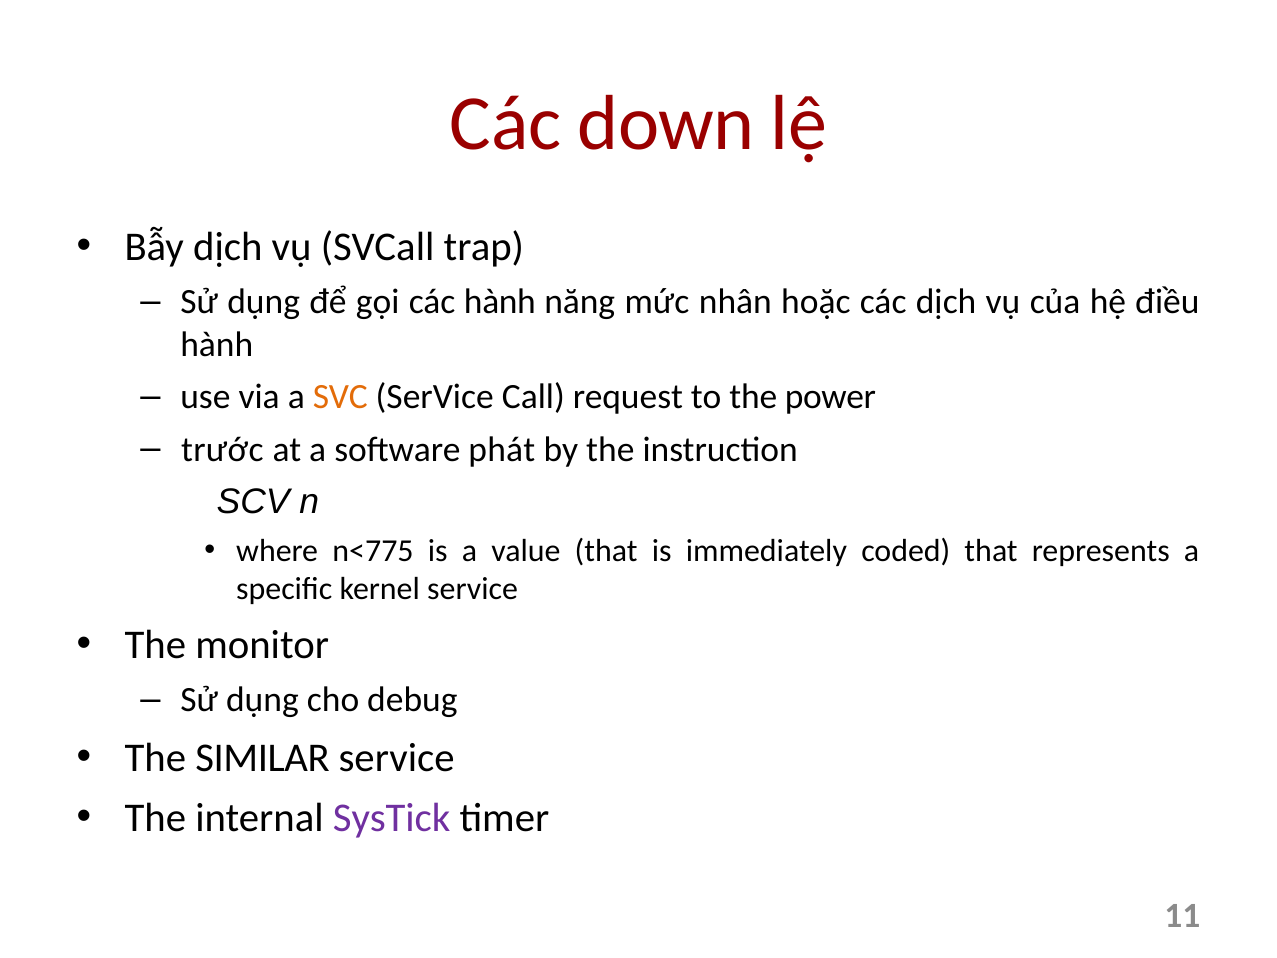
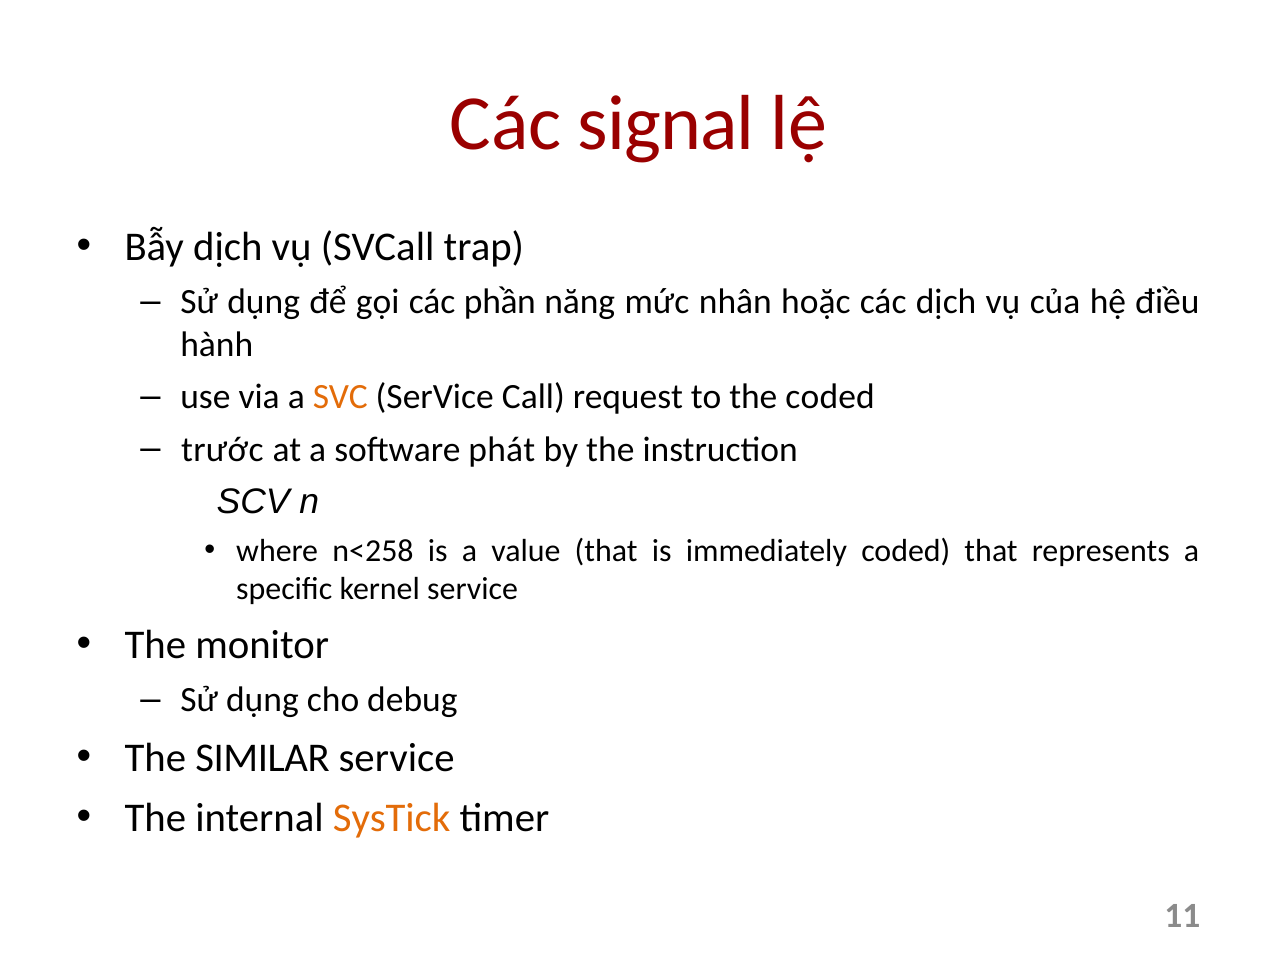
down: down -> signal (666, 124)
các hành: hành -> phần (500, 302)
the power: power -> coded (830, 397)
n<775: n<775 -> n<258 (373, 551)
SysTick colour: purple -> orange (392, 818)
